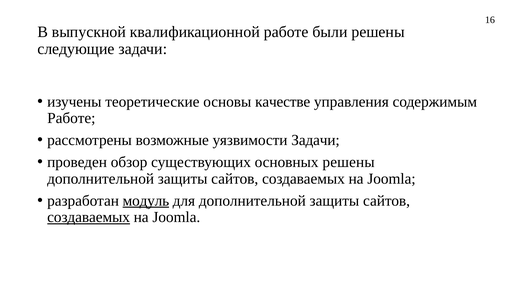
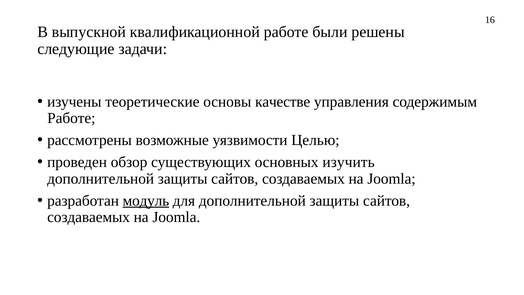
уязвимости Задачи: Задачи -> Целью (315, 140)
основных решены: решены -> изучить (349, 162)
создаваемых underline: present -> none (89, 217)
